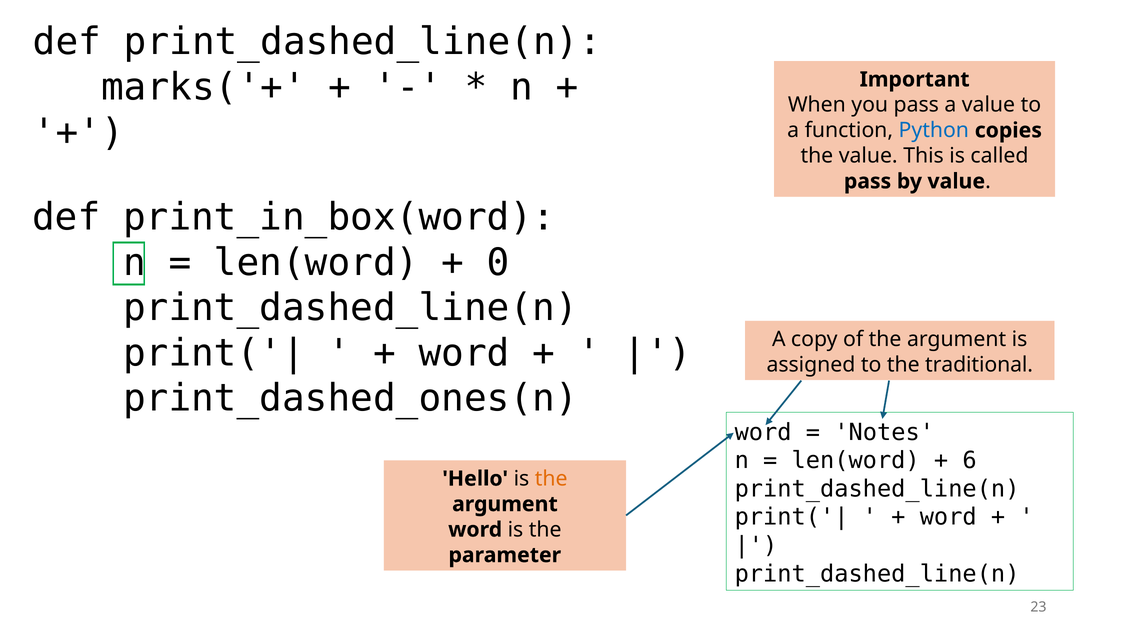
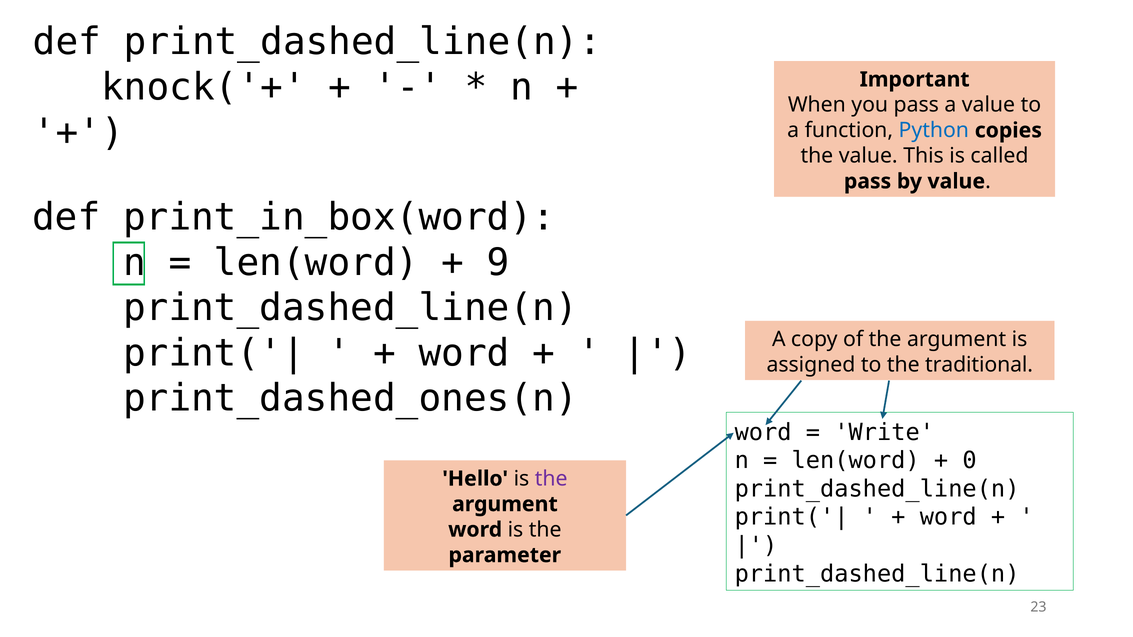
marks('+: marks('+ -> knock('+ (203, 87)
0: 0 -> 9 (498, 263)
Notes: Notes -> Write (884, 432)
6: 6 -> 0 (970, 461)
the colour: orange -> purple (551, 479)
